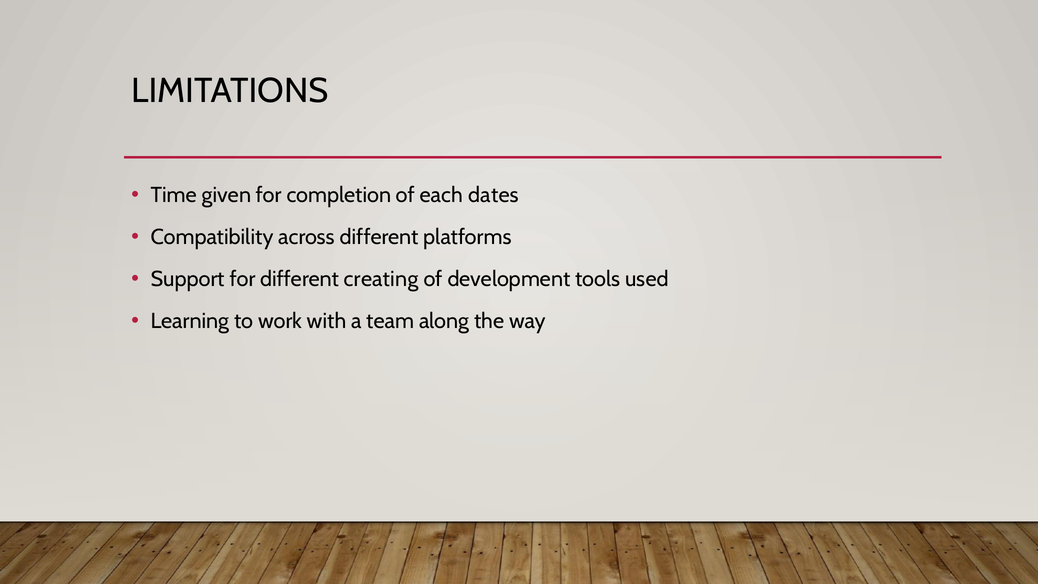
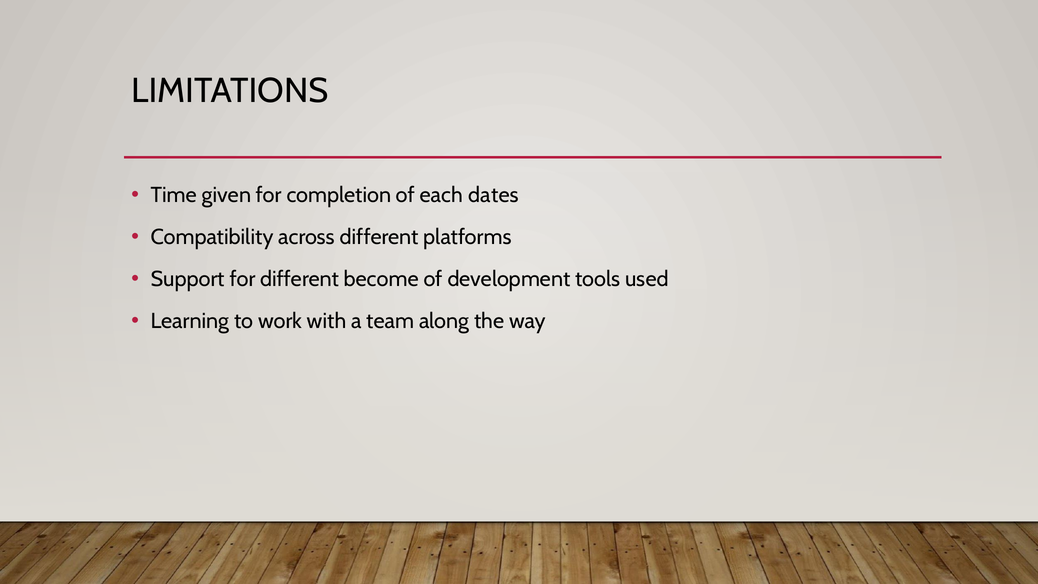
creating: creating -> become (381, 279)
